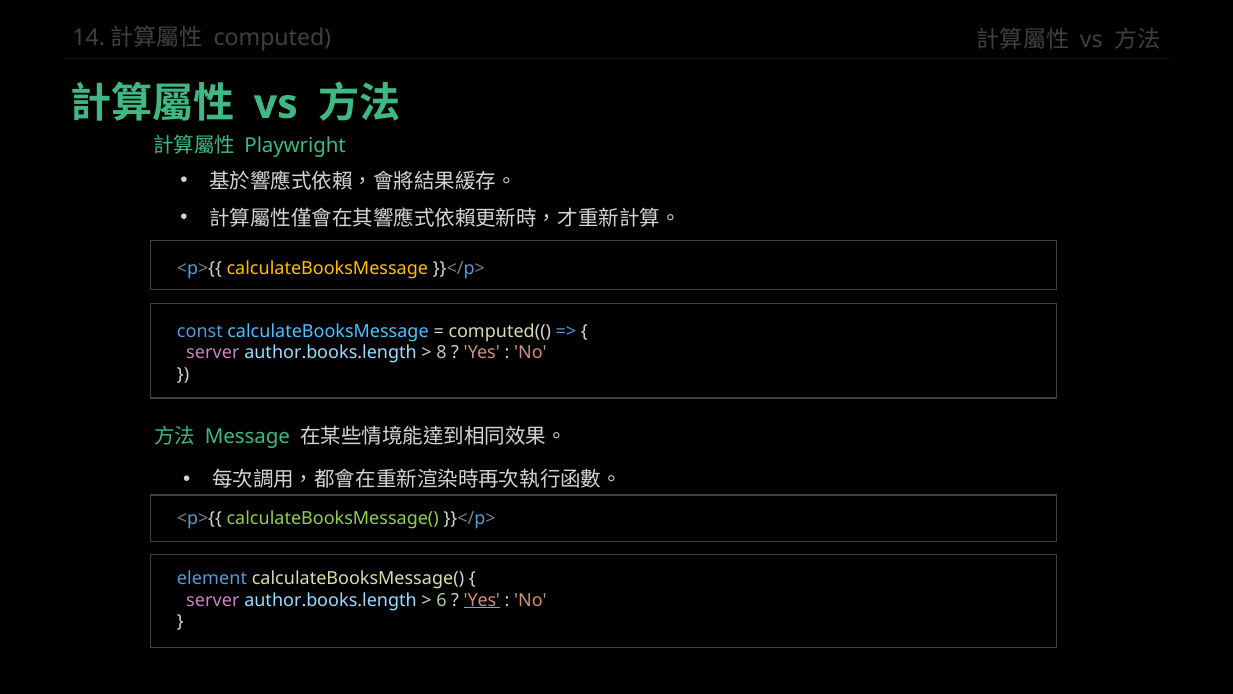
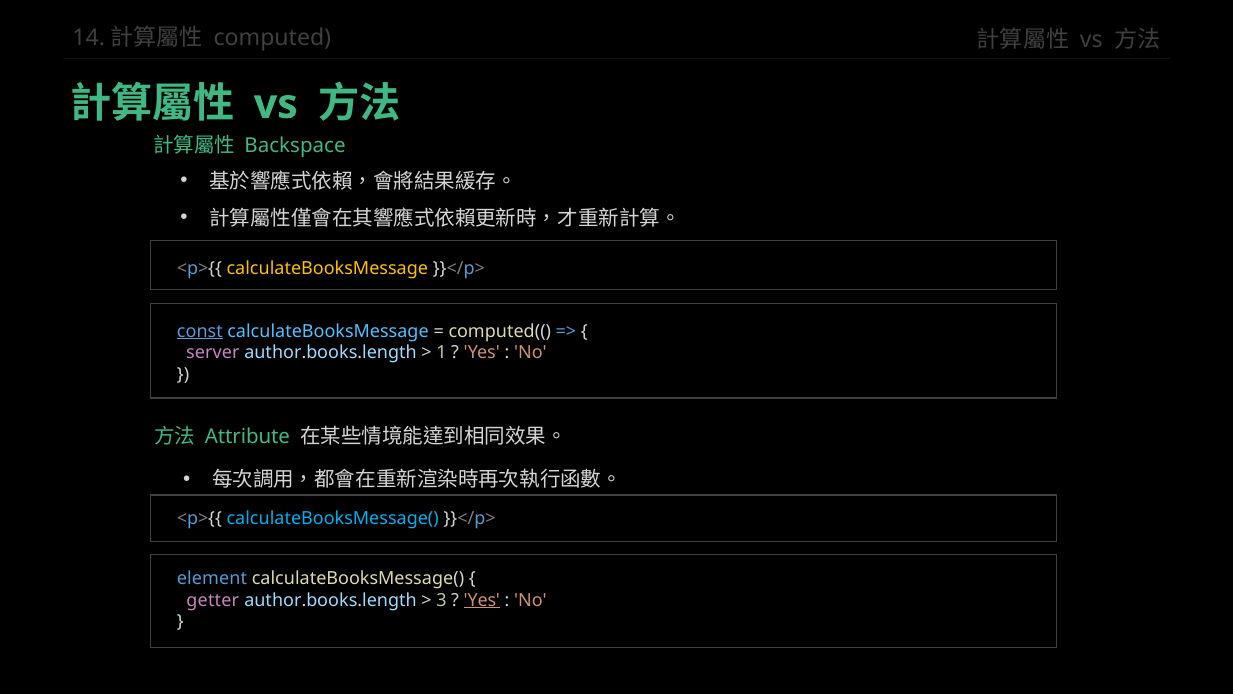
Playwright: Playwright -> Backspace (295, 146)
const underline: none -> present (200, 331)
8: 8 -> 1 (442, 352)
Message: Message -> Attribute (247, 437)
calculateBooksMessage( colour: light green -> light blue (333, 519)
server: server -> getter (213, 600)
6: 6 -> 3 (442, 600)
